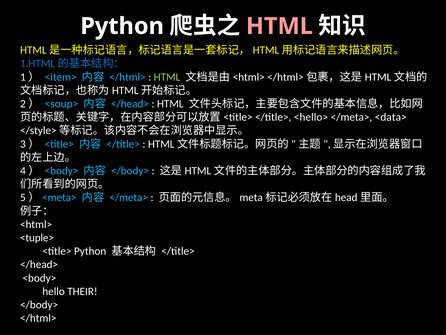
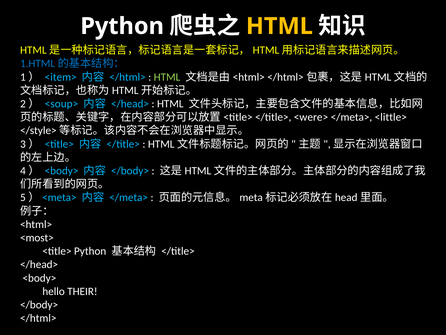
HTML colour: pink -> yellow (279, 26)
<hello>: <hello> -> <were> (311, 117)
<data>: <data> -> <little> (391, 117)
<tuple>: <tuple> -> <most> (37, 237)
